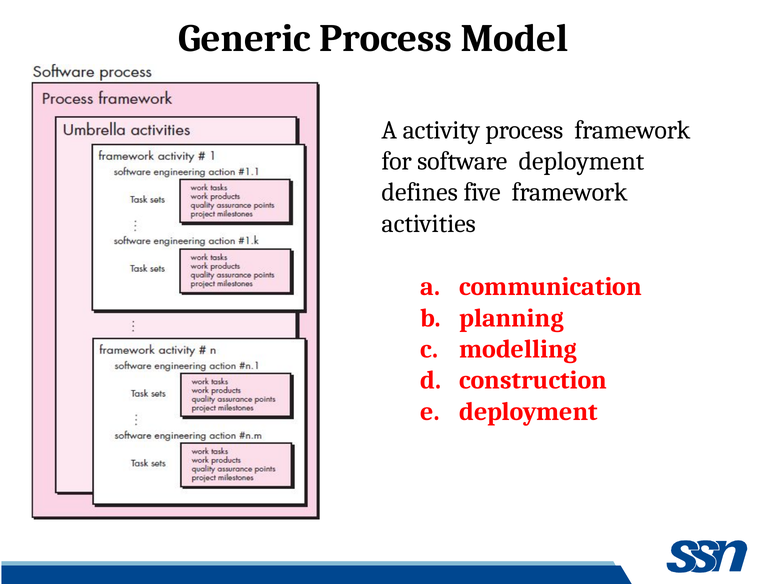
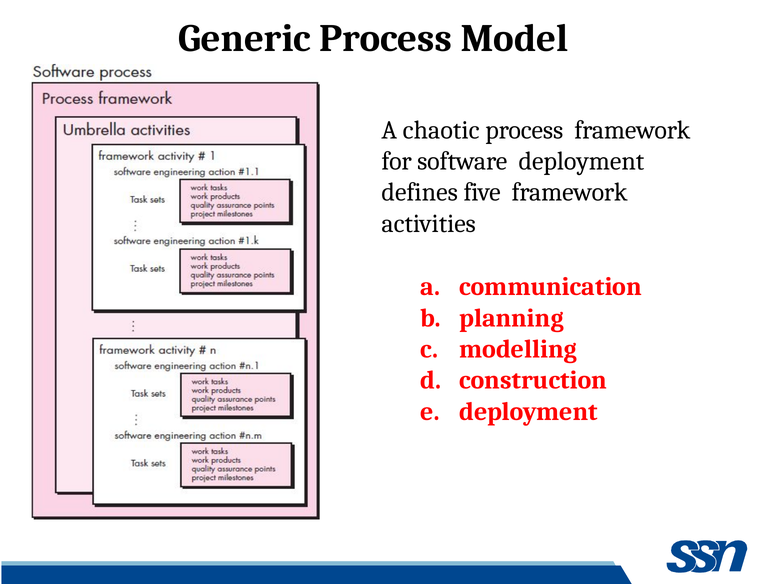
activity: activity -> chaotic (441, 130)
